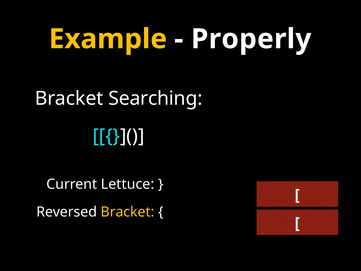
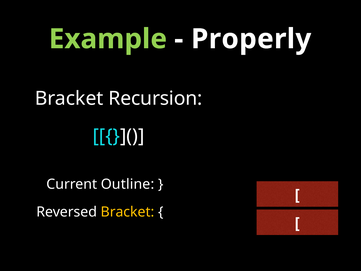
Example colour: yellow -> light green (108, 39)
Searching: Searching -> Recursion (155, 98)
Lettuce: Lettuce -> Outline (128, 184)
